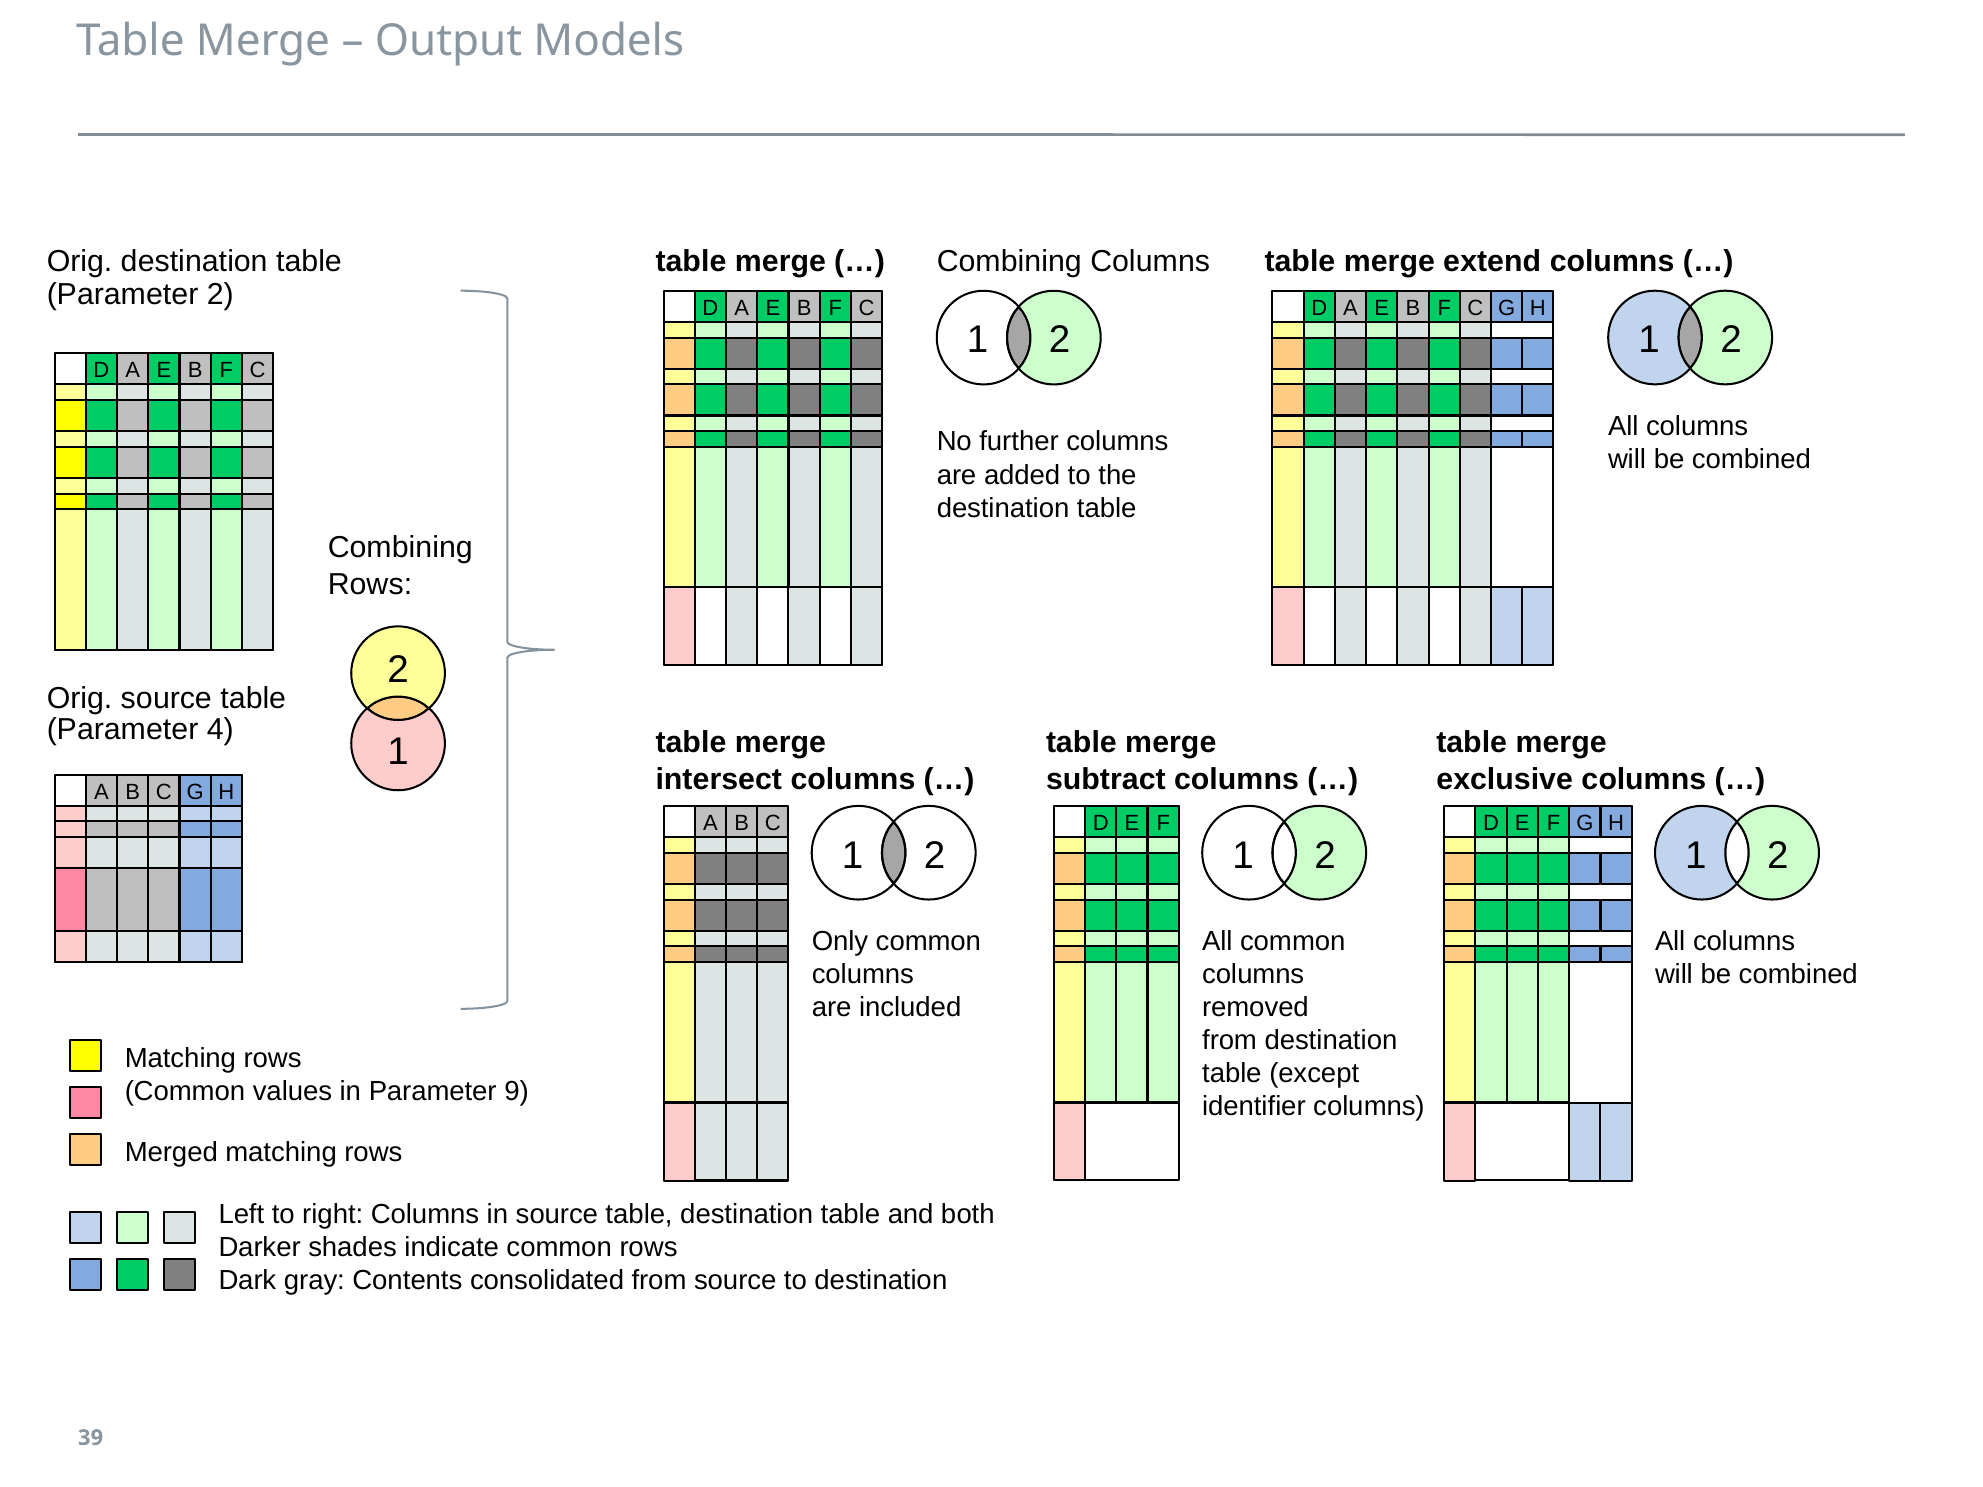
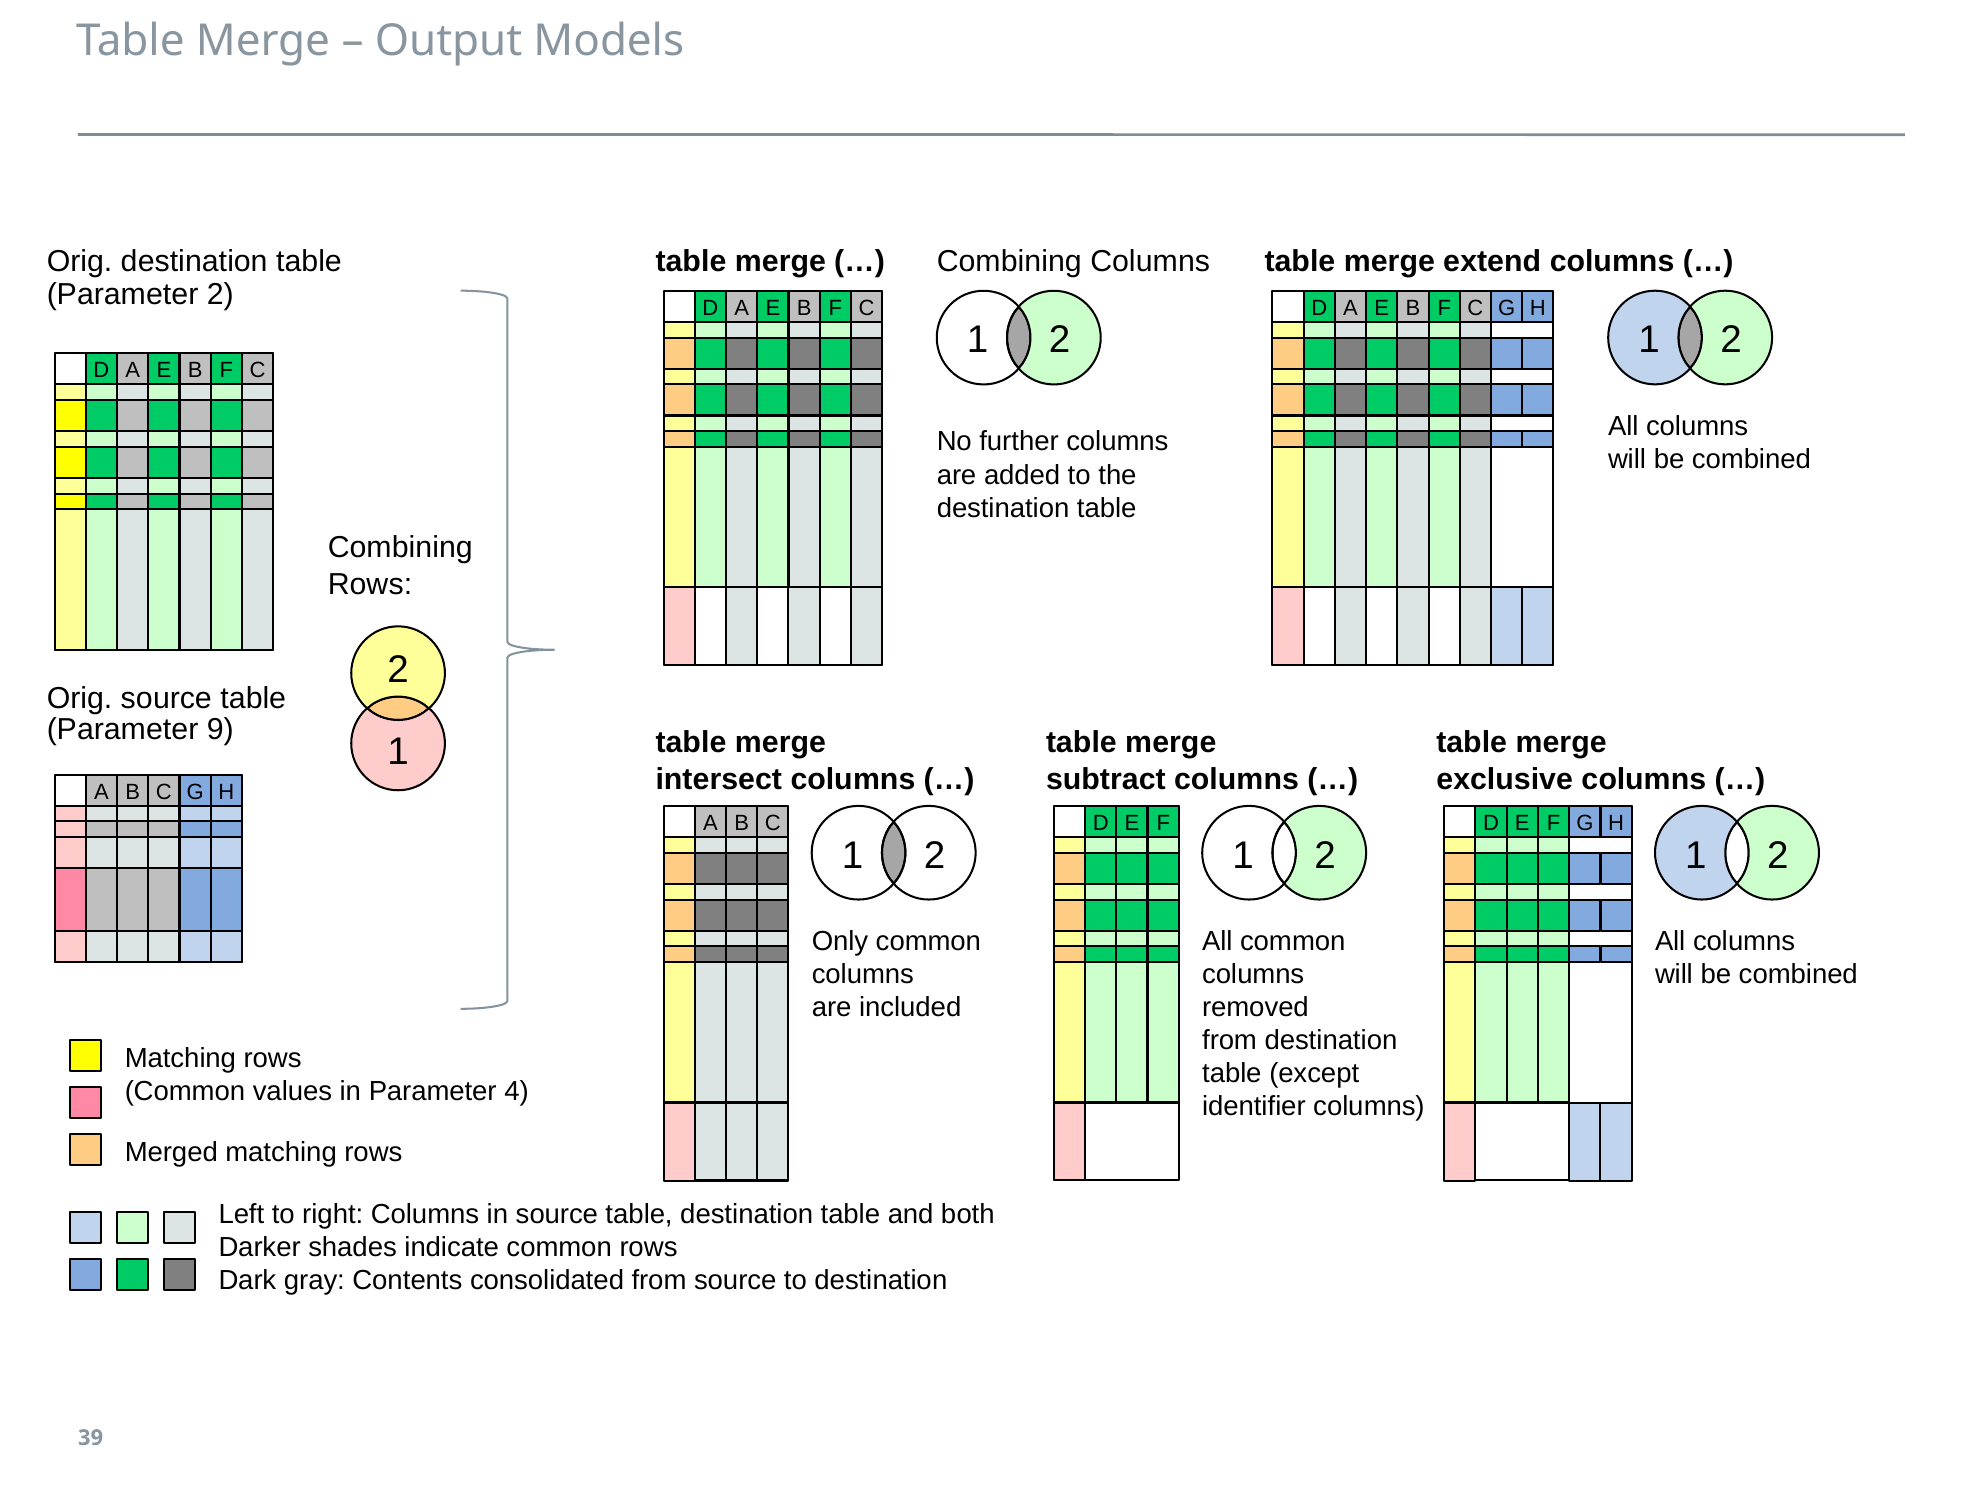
4: 4 -> 9 (220, 730)
9: 9 -> 4 (517, 1092)
